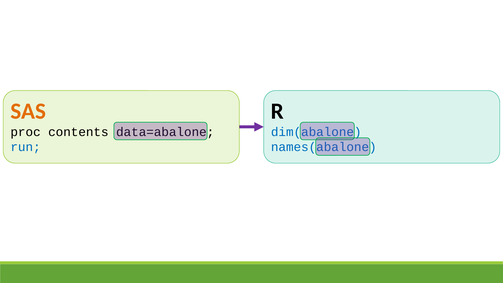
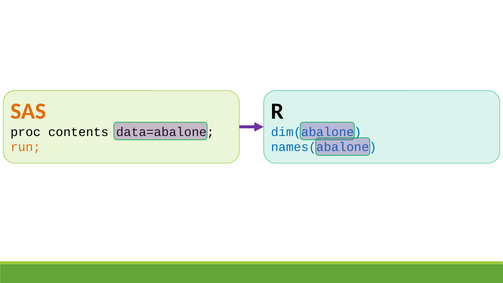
run colour: blue -> orange (26, 147)
